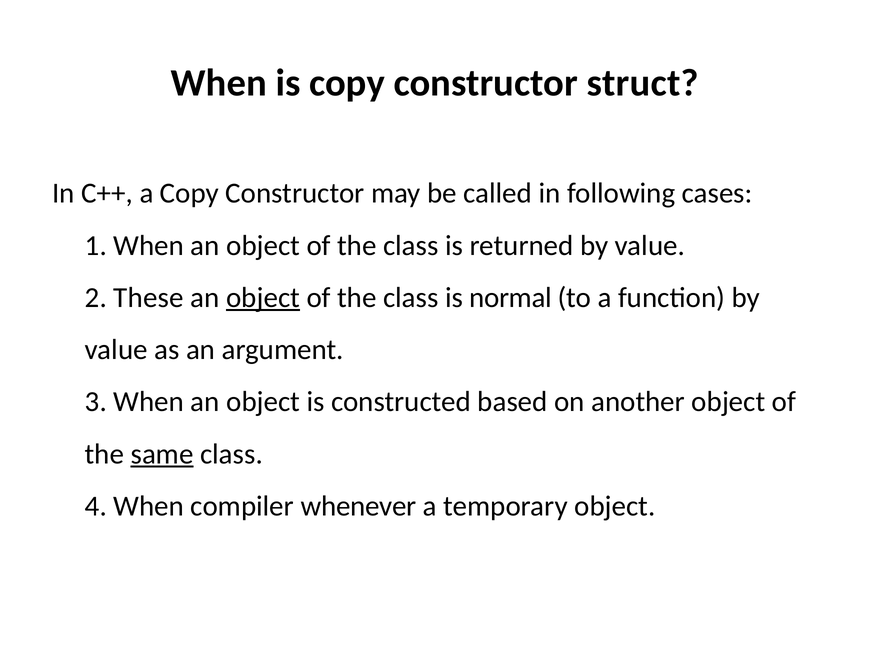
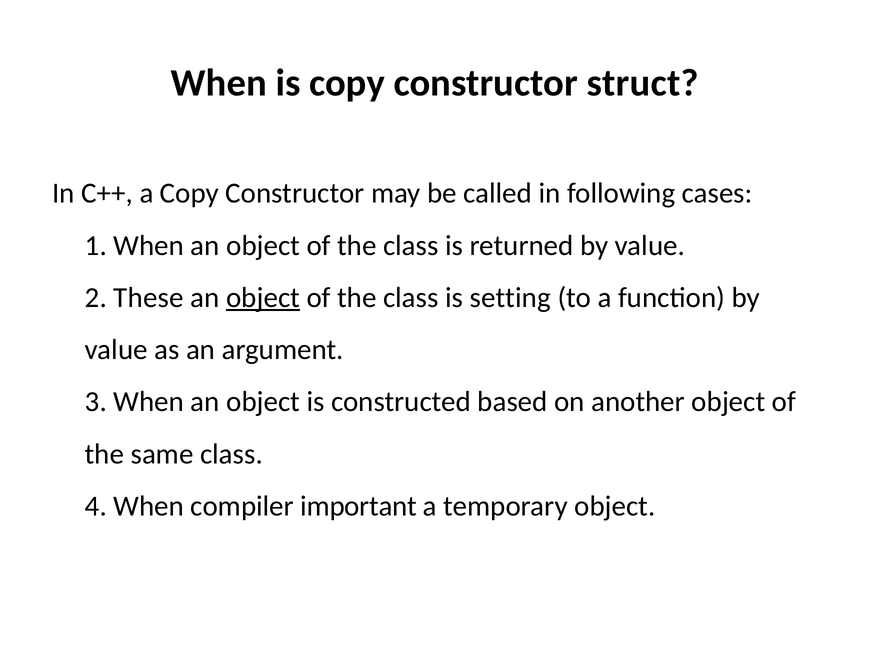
normal: normal -> setting (510, 298)
same underline: present -> none (162, 454)
whenever: whenever -> important (359, 507)
